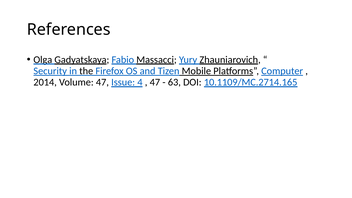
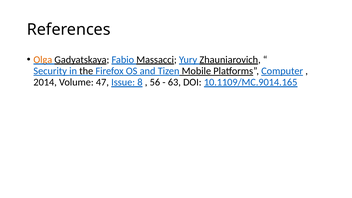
Olga colour: black -> orange (43, 60)
4: 4 -> 8 (140, 82)
47: 47 -> 56 (155, 82)
10.1109/MC.2714.165: 10.1109/MC.2714.165 -> 10.1109/MC.9014.165 (251, 82)
